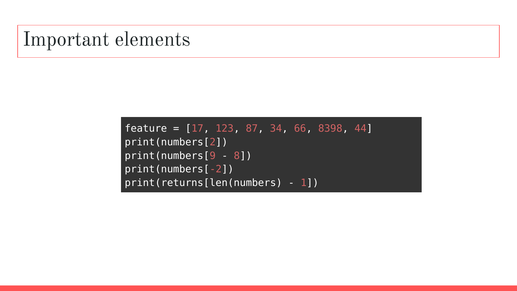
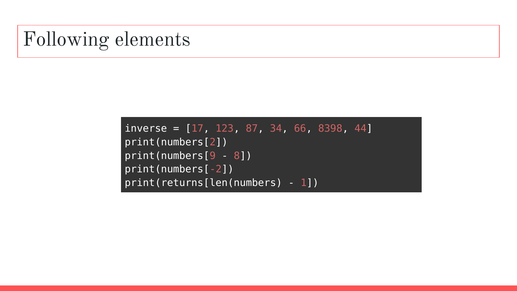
Important: Important -> Following (66, 39)
feature: feature -> inverse (146, 128)
